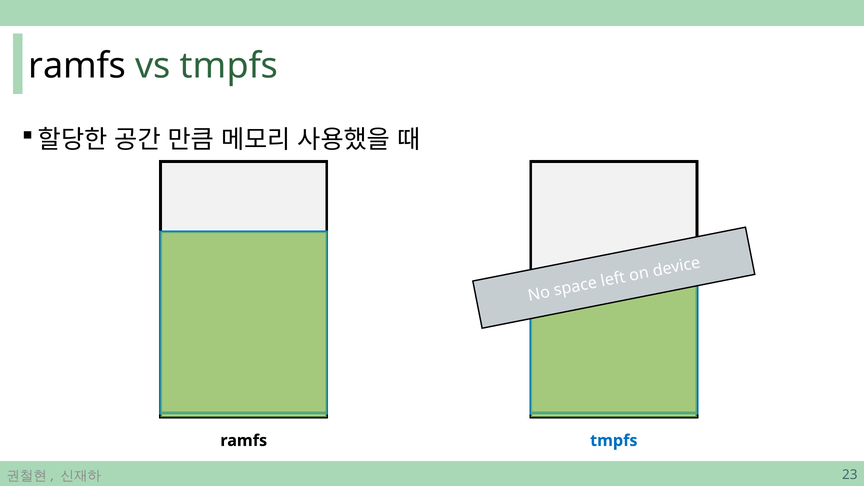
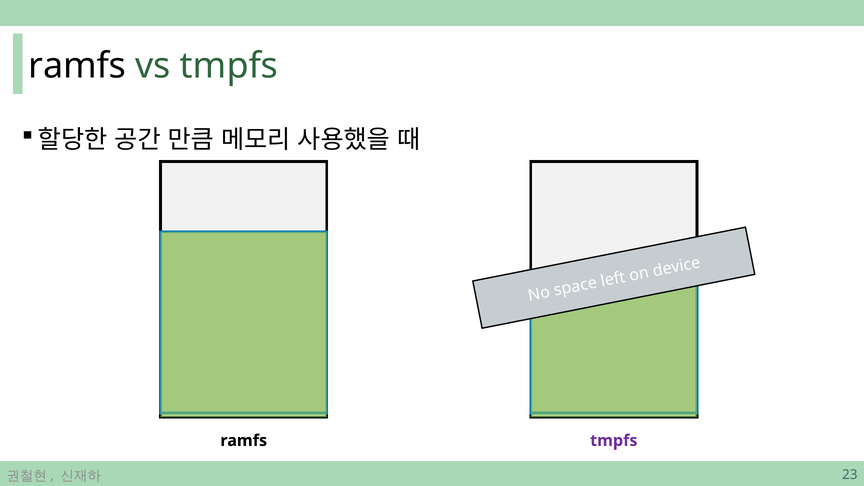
tmpfs colour: blue -> purple (614, 441)
